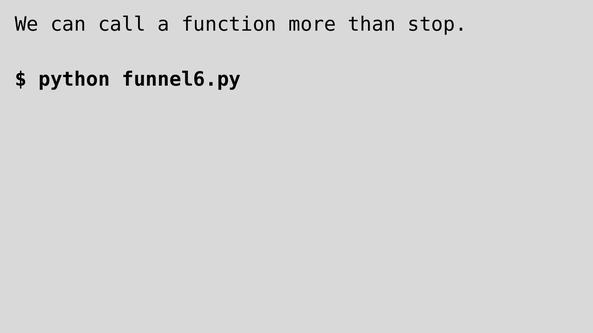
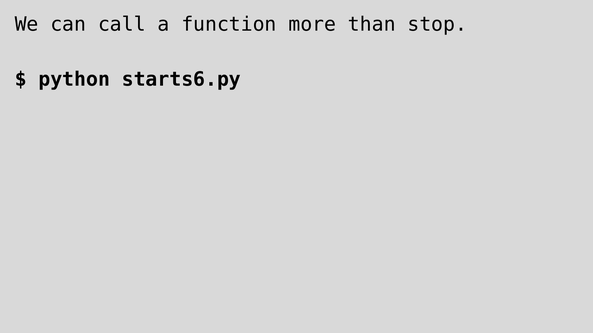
funnel6.py: funnel6.py -> starts6.py (181, 79)
